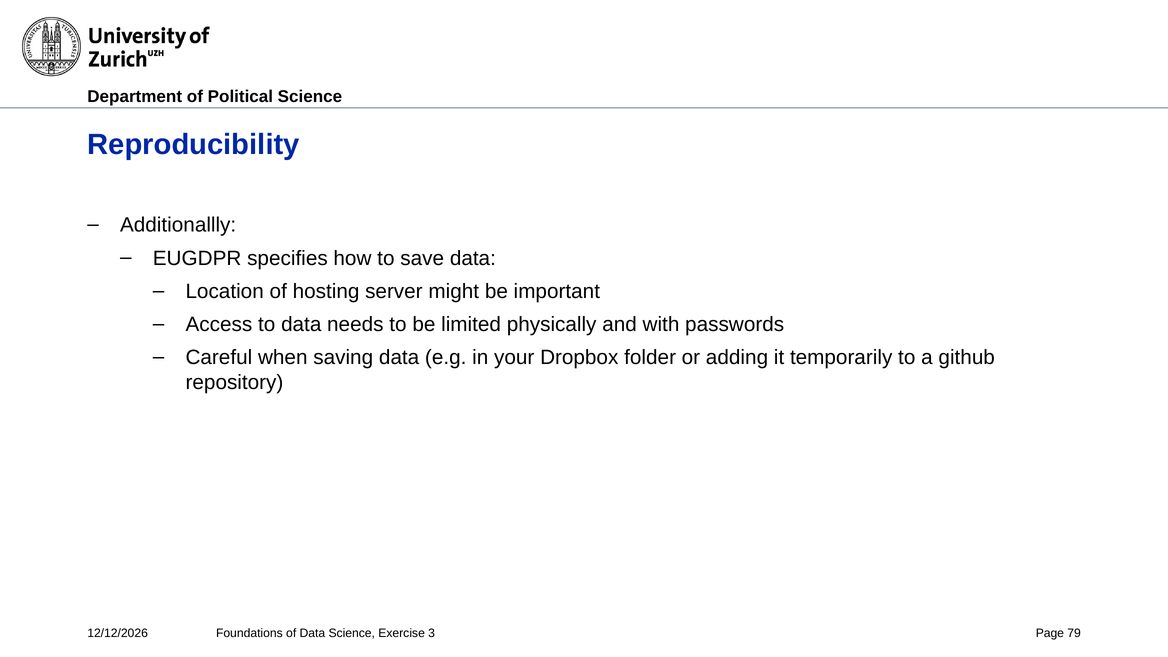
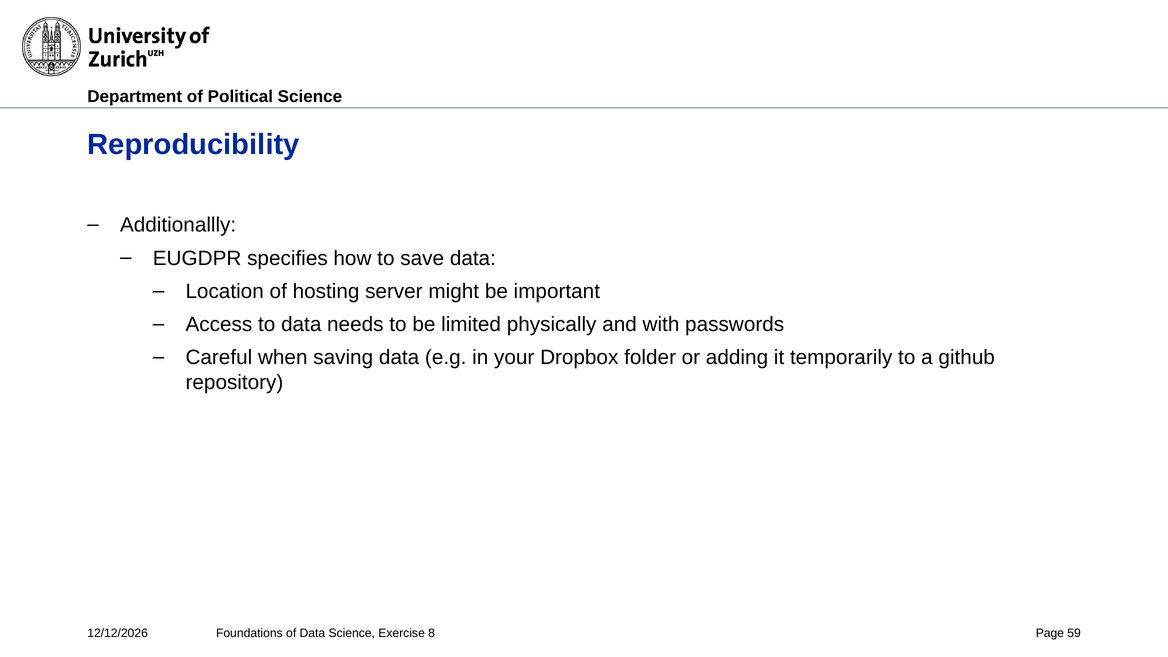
3: 3 -> 8 (432, 633)
79: 79 -> 59 (1074, 633)
